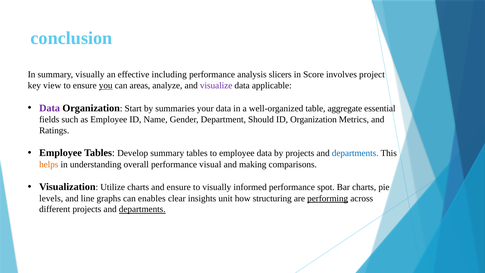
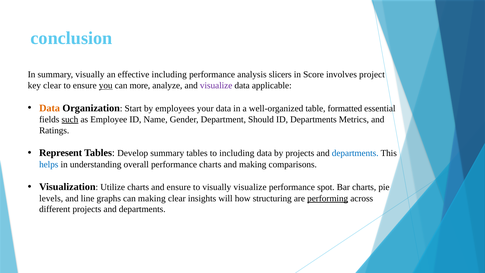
key view: view -> clear (52, 85)
areas: areas -> more (140, 85)
Data colour: purple -> orange (50, 108)
summaries: summaries -> employees (175, 108)
aggregate: aggregate -> formatted (345, 108)
such underline: none -> present (70, 119)
ID Organization: Organization -> Departments (313, 119)
Employee: Employee -> Represent (61, 153)
to employee: employee -> including (237, 153)
helps colour: orange -> blue (49, 164)
performance visual: visual -> charts (210, 164)
visually informed: informed -> visualize (250, 187)
can enables: enables -> making (152, 198)
unit: unit -> will (226, 198)
departments underline: present -> none (142, 209)
